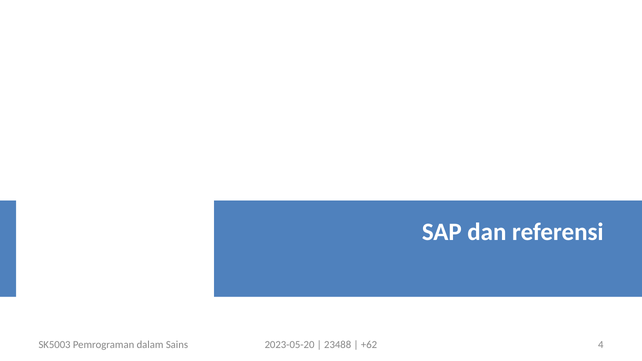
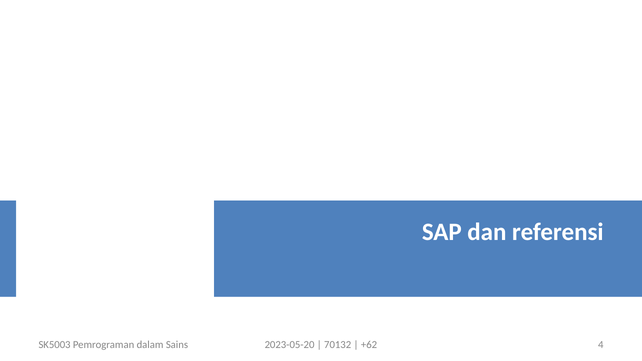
23488: 23488 -> 70132 (338, 345)
